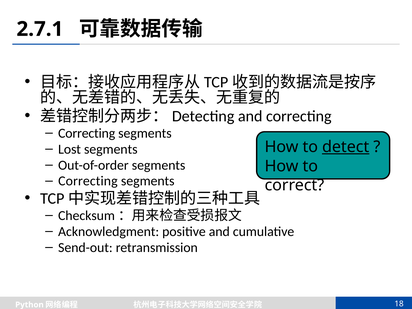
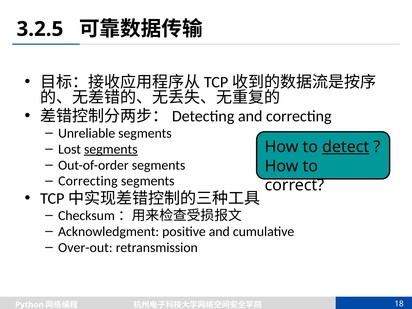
2.7.1: 2.7.1 -> 3.2.5 (40, 29)
Correcting: Correcting -> Unreliable (87, 133)
segments underline: none -> present (111, 149)
Send-out: Send-out -> Over-out (85, 247)
